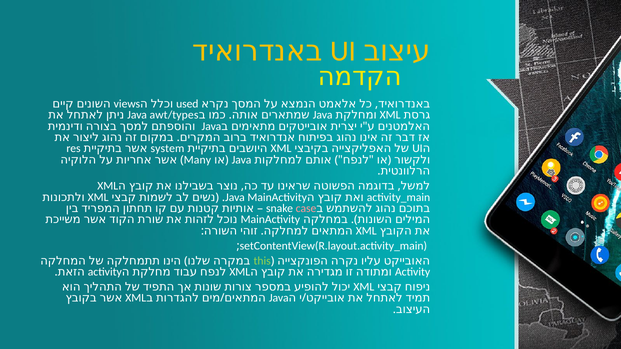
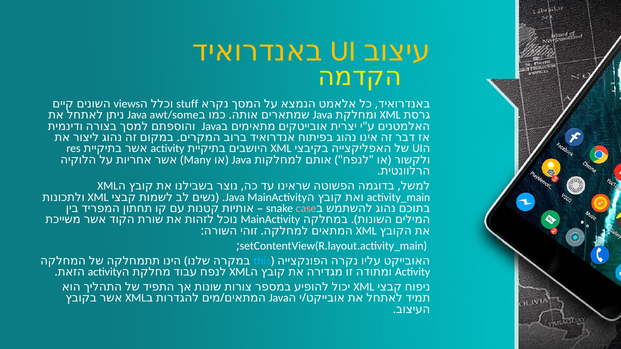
used: used -> stuff (187, 104)
awt/types: awt/types -> awt/some (174, 115)
system: system -> activity (168, 149)
this colour: light green -> light blue (262, 261)
